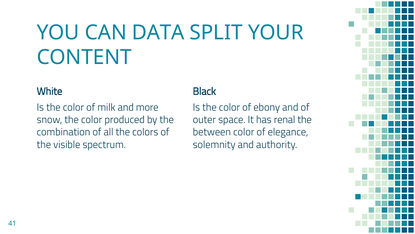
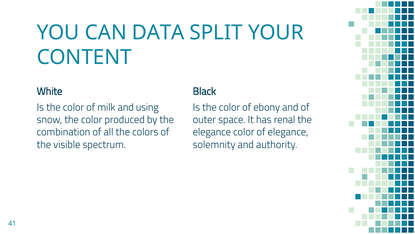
more: more -> using (147, 107)
between: between -> elegance (212, 132)
